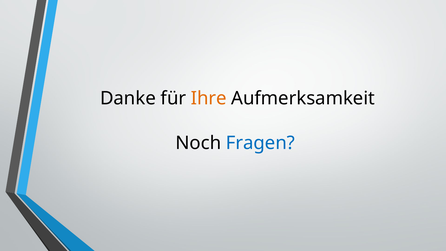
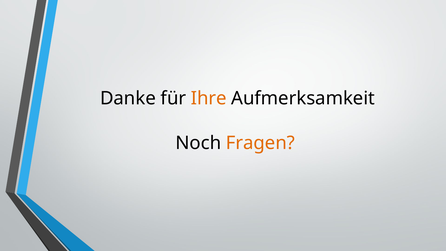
Fragen colour: blue -> orange (260, 143)
